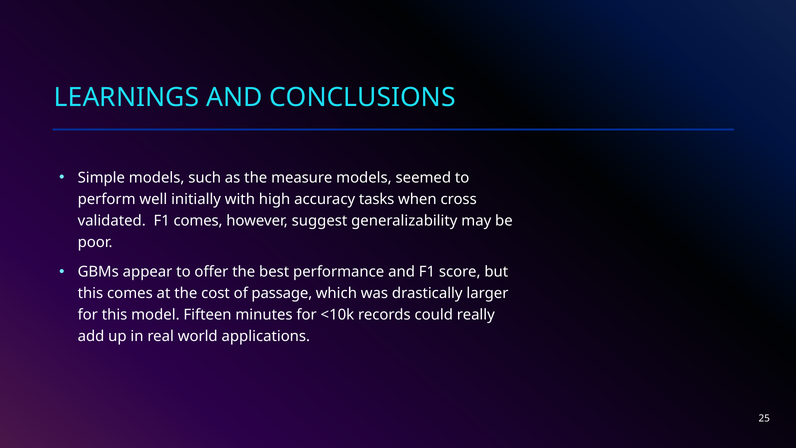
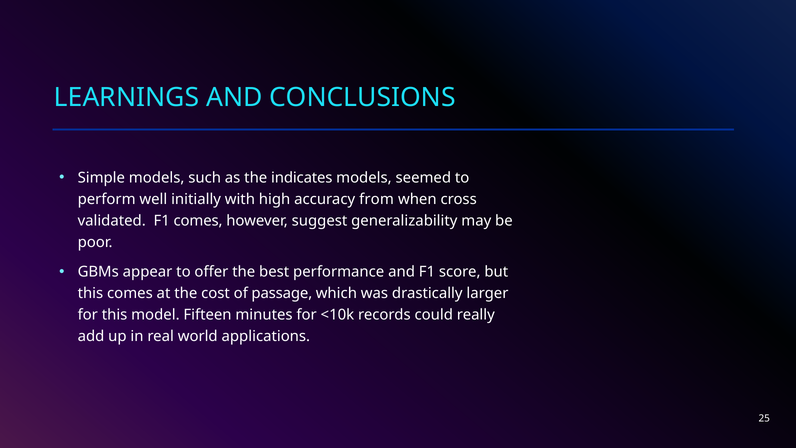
measure: measure -> indicates (302, 178)
tasks: tasks -> from (377, 199)
